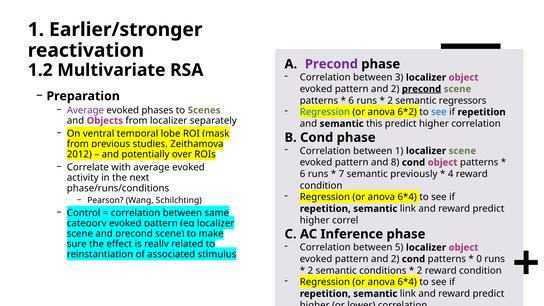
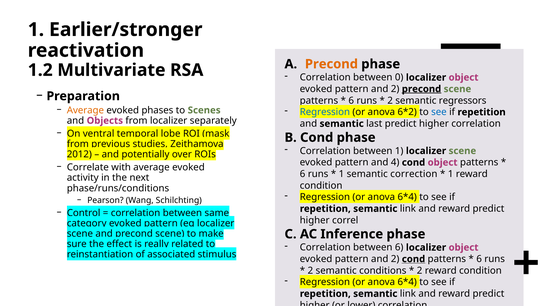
Precond colour: purple -> orange (331, 64)
3: 3 -> 0 (399, 77)
Average colour: purple -> orange (85, 110)
this: this -> last (374, 124)
8: 8 -> 4 (395, 162)
7: 7 -> 1 (341, 174)
previously: previously -> correction (414, 174)
4: 4 -> 1 (451, 174)
between 5: 5 -> 6 (399, 247)
cond underline: none -> present (414, 259)
0: 0 -> 6 (479, 259)
